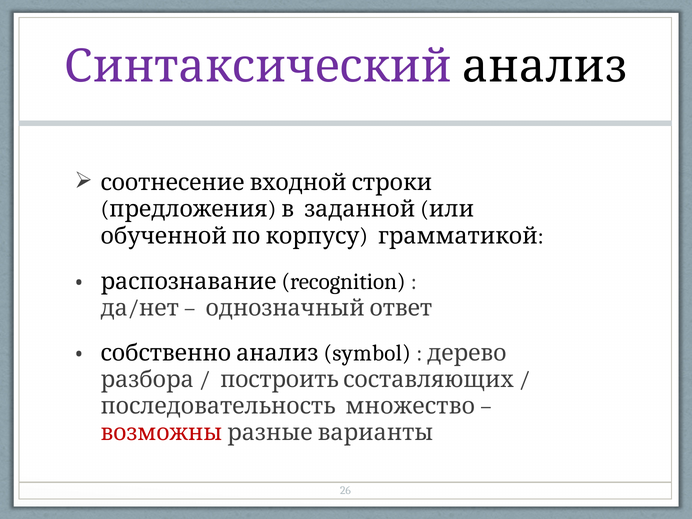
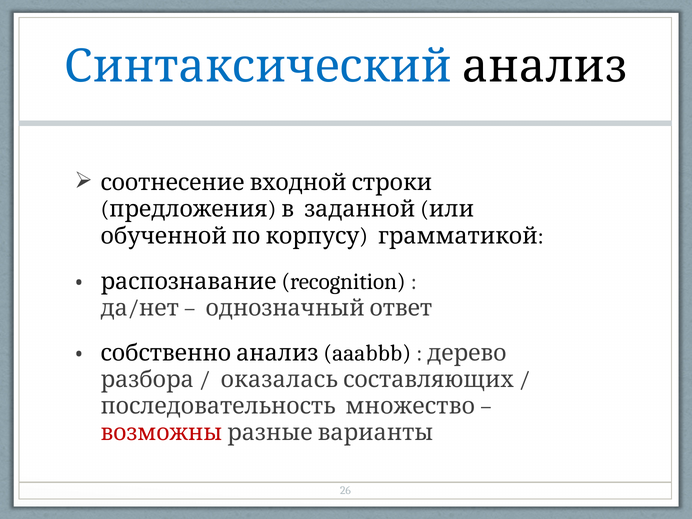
Синтаксический colour: purple -> blue (258, 66)
symbol: symbol -> aaabbb (367, 353)
построить: построить -> оказалась (279, 380)
